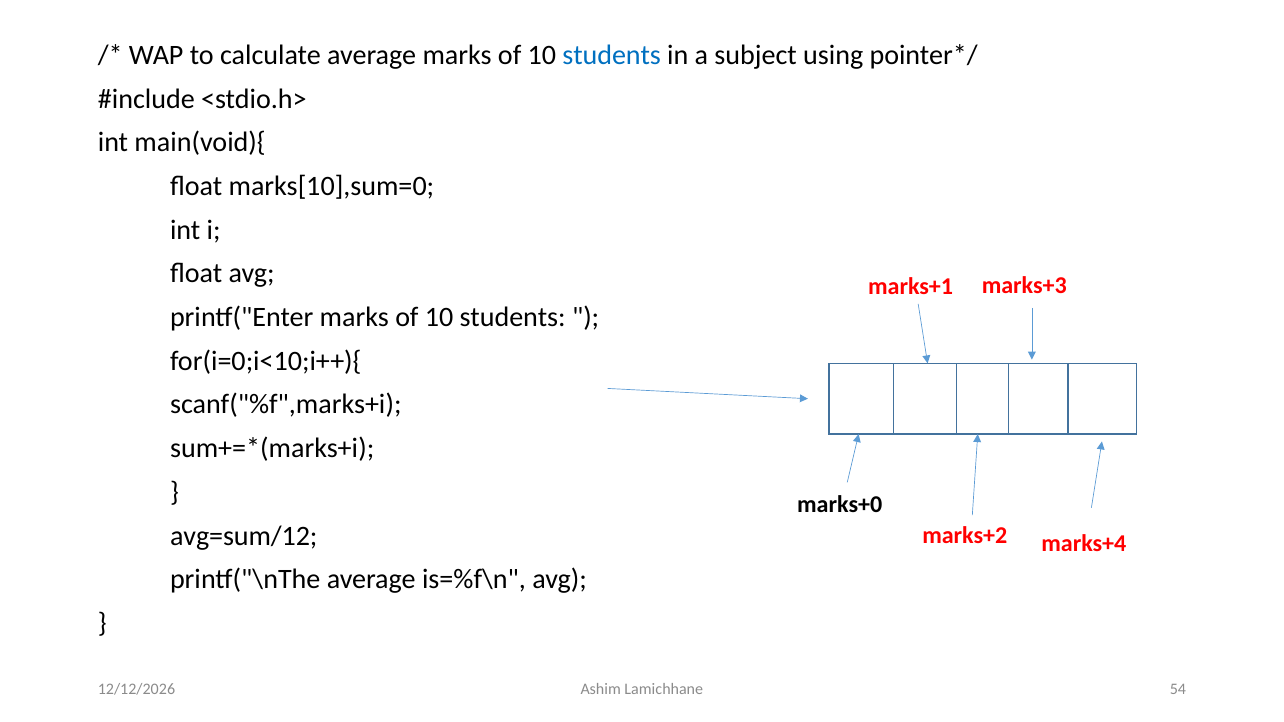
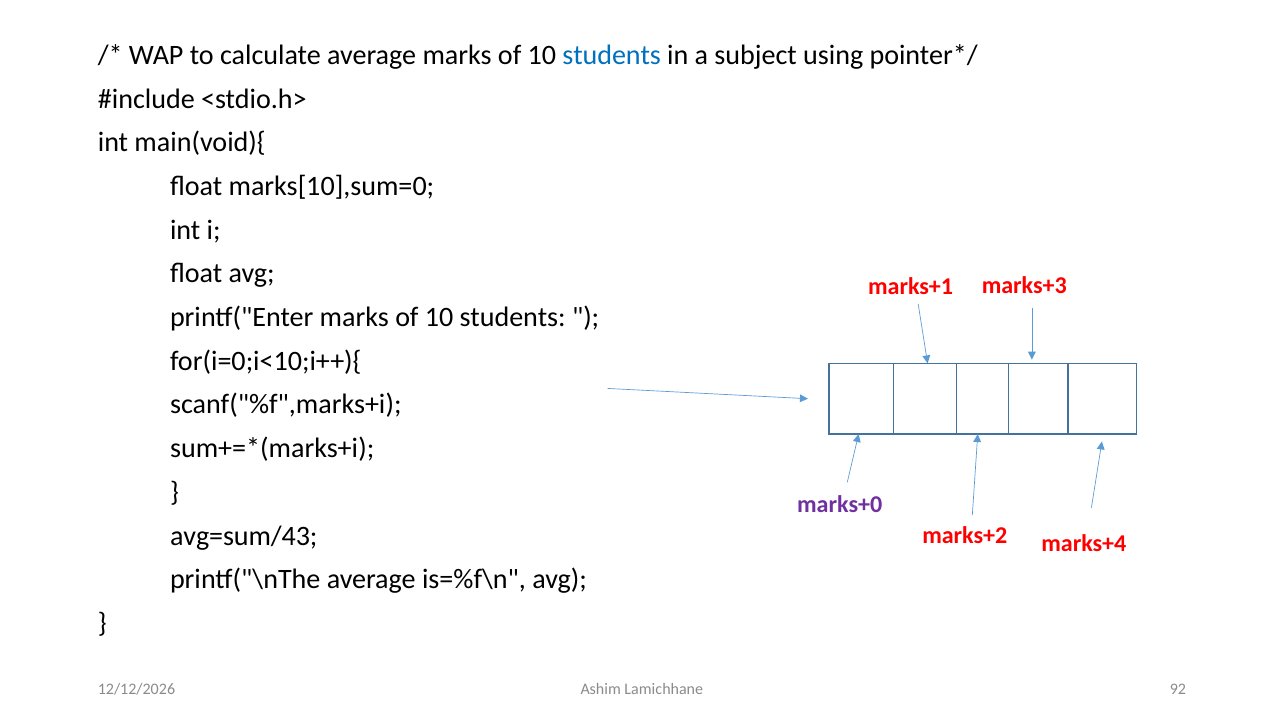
marks+0 colour: black -> purple (840, 505)
avg=sum/12: avg=sum/12 -> avg=sum/43 (244, 536)
54: 54 -> 92 (1178, 690)
